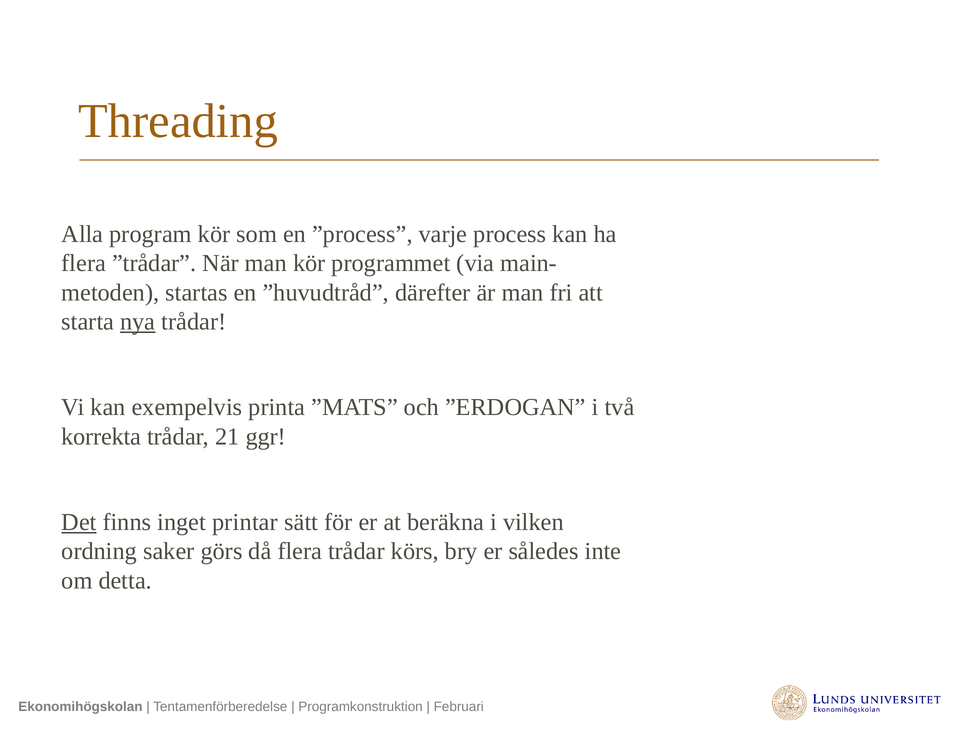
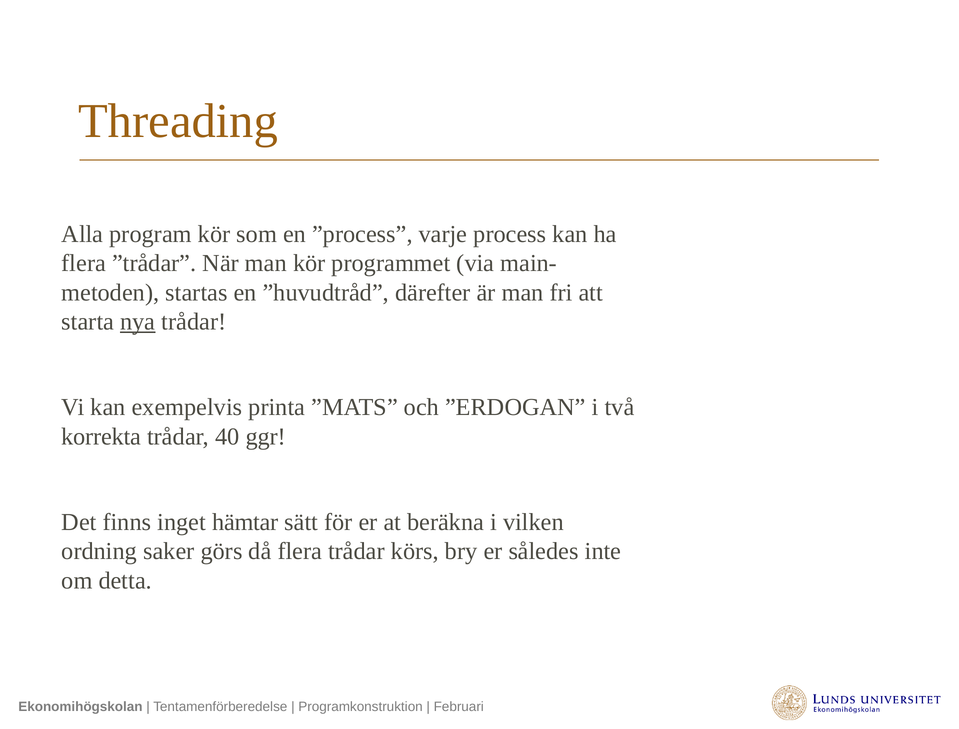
21: 21 -> 40 (227, 436)
Det underline: present -> none (79, 522)
printar: printar -> hämtar (245, 522)
